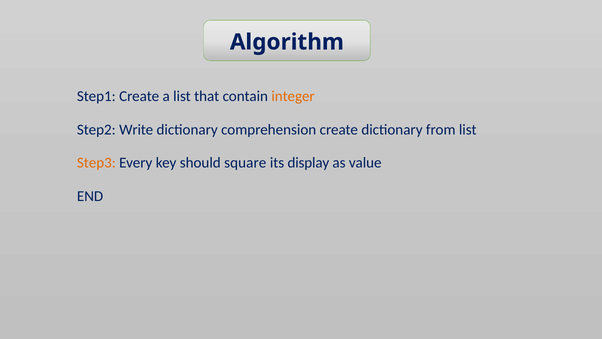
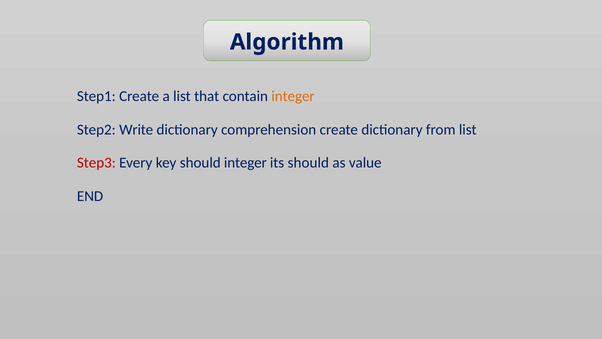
Step3 colour: orange -> red (96, 163)
should square: square -> integer (245, 163)
its display: display -> should (308, 163)
